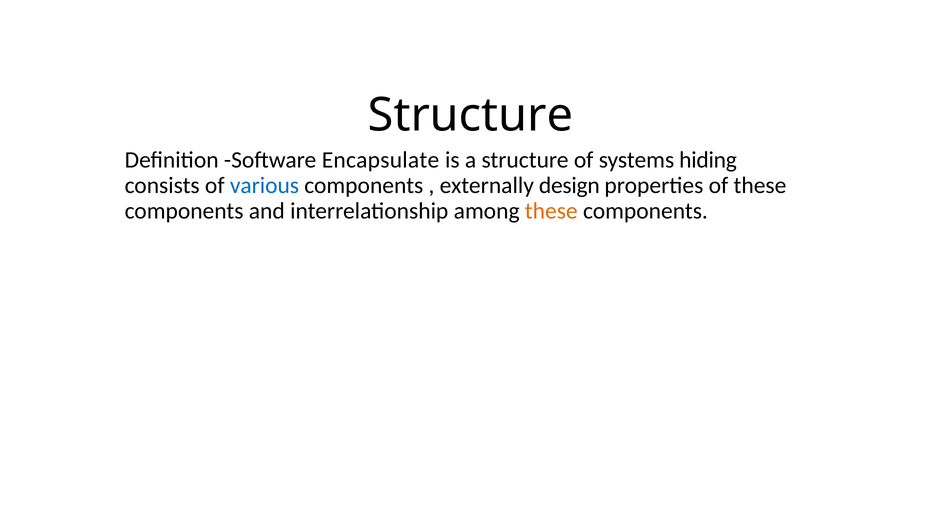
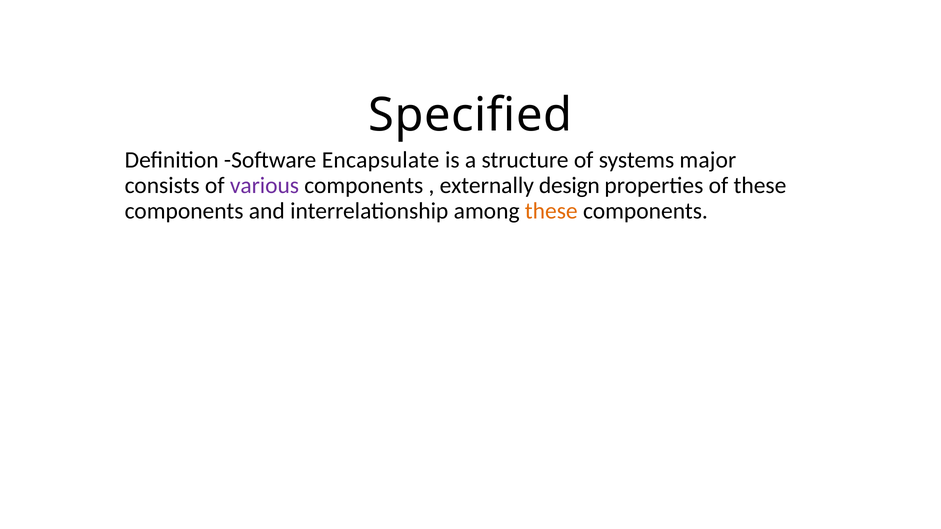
Structure: Structure -> Specified (470, 115)
hiding: hiding -> major (708, 160)
various colour: blue -> purple (264, 186)
